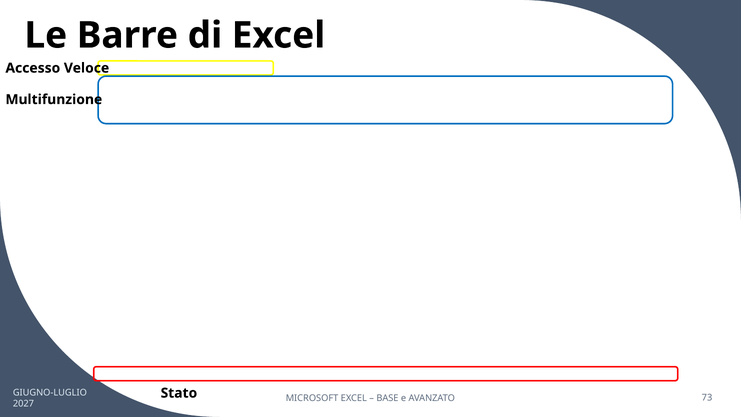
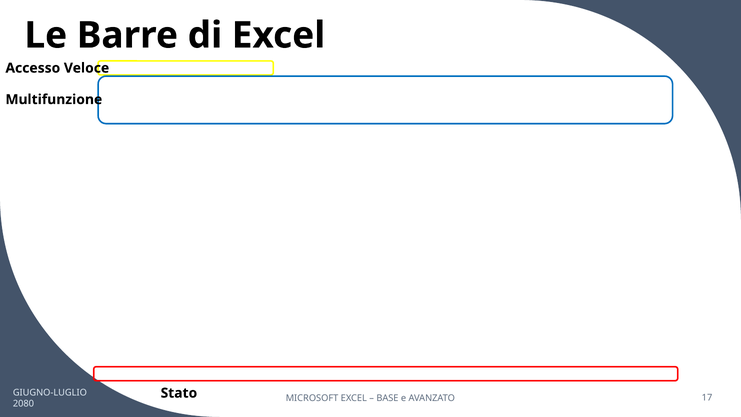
73: 73 -> 17 (707, 397)
2027: 2027 -> 2080 (23, 404)
